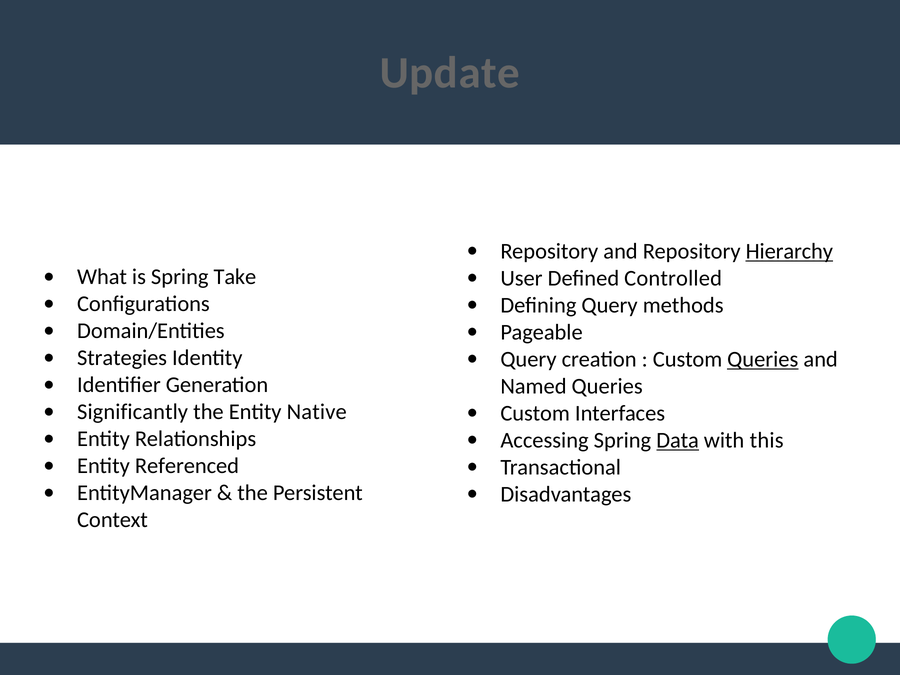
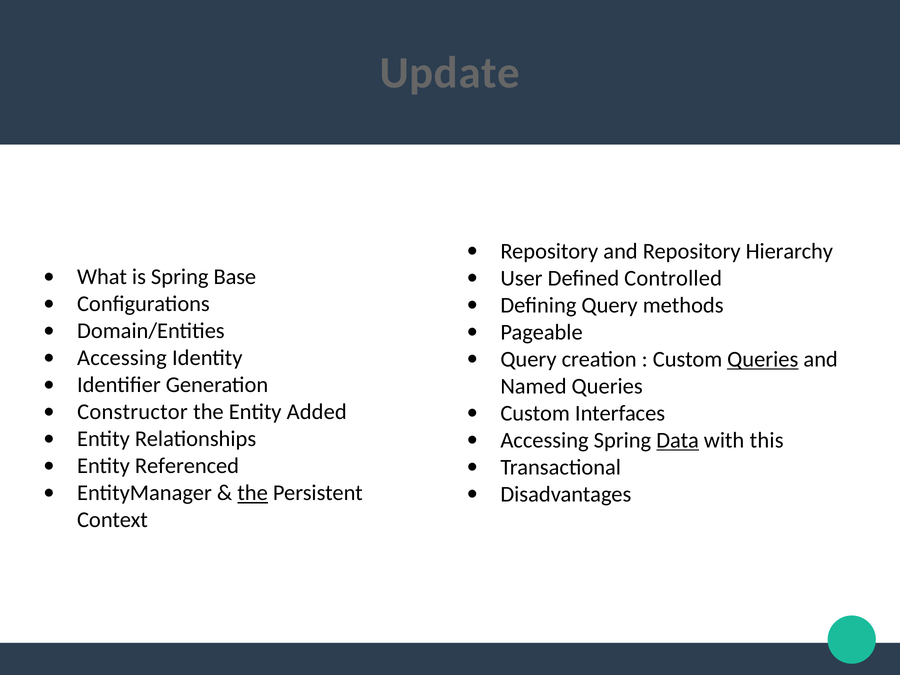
Hierarchy underline: present -> none (789, 251)
Take: Take -> Base (235, 277)
Strategies: Strategies -> Accessing (122, 358)
Significantly: Significantly -> Constructor (132, 412)
Native: Native -> Added (317, 412)
the underline: none -> present (253, 493)
